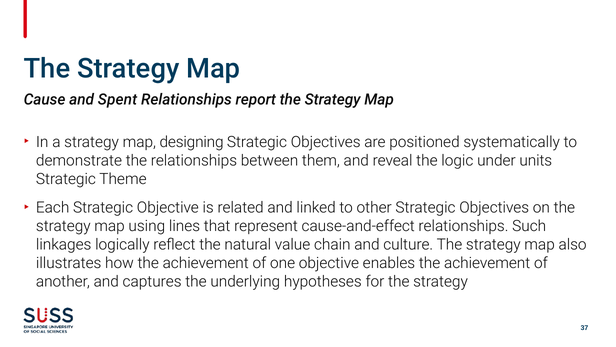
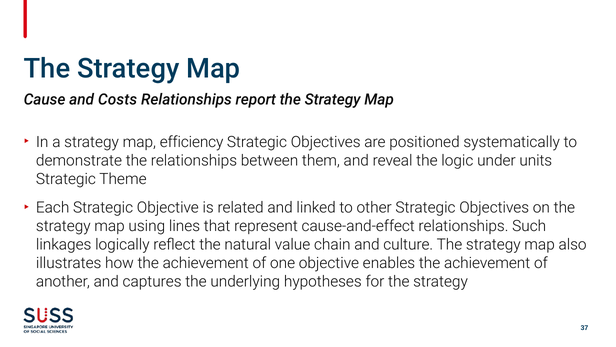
Spent: Spent -> Costs (117, 99)
designing: designing -> efficiency (192, 142)
